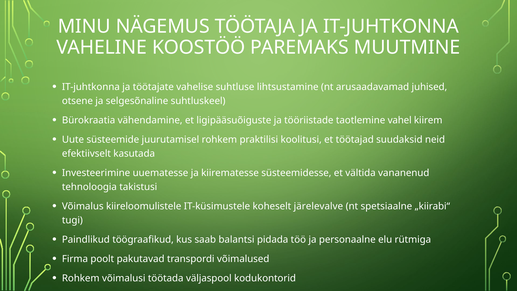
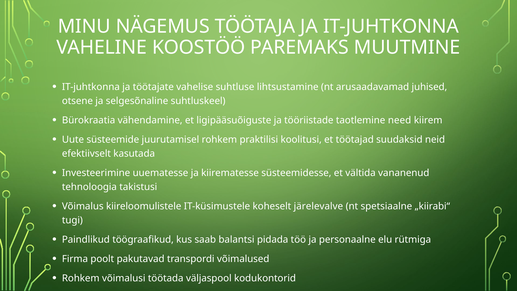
vahel: vahel -> need (400, 120)
